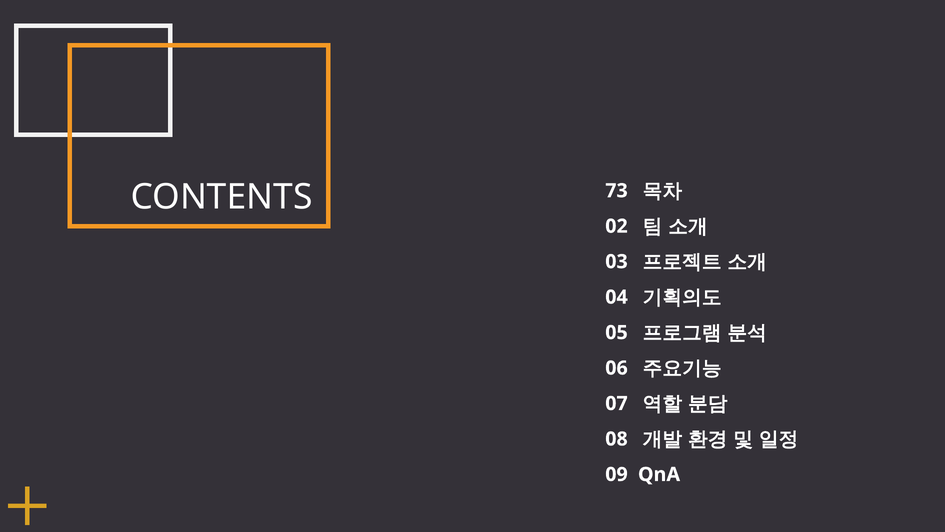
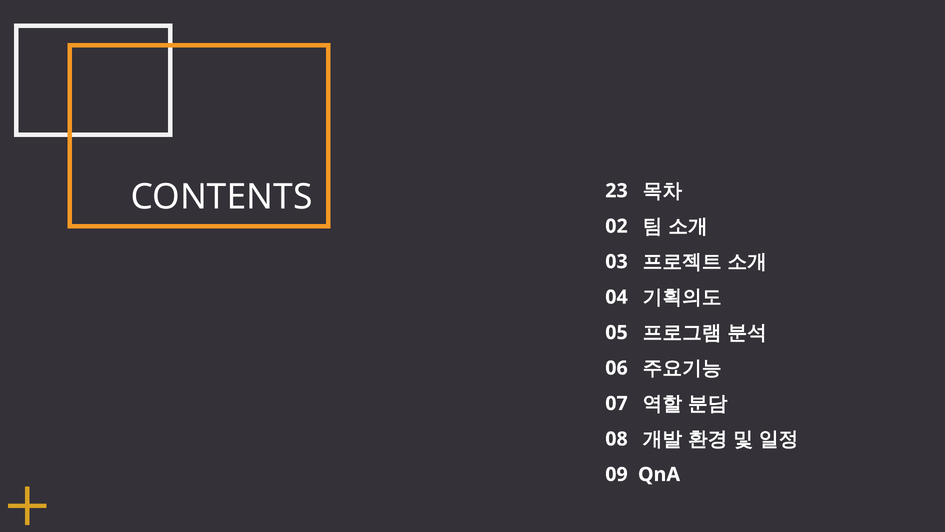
73: 73 -> 23 (617, 191)
